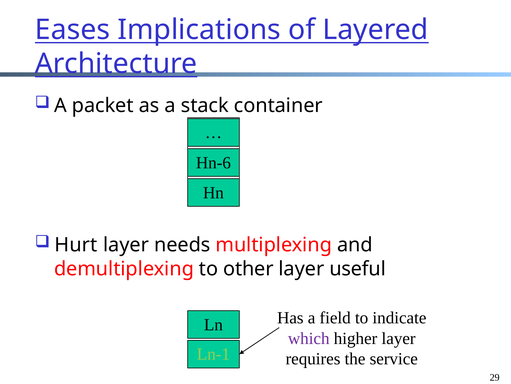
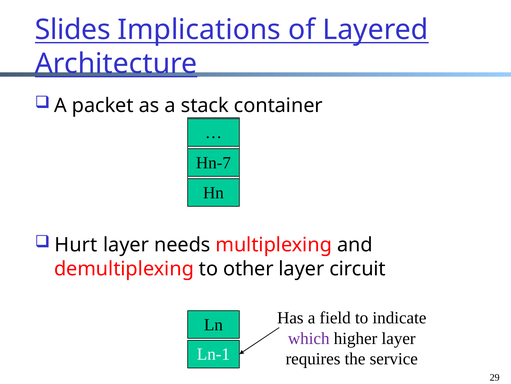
Eases: Eases -> Slides (73, 30)
Hn-6: Hn-6 -> Hn-7 (213, 162)
useful: useful -> circuit (358, 268)
Ln-1 colour: light green -> white (213, 354)
